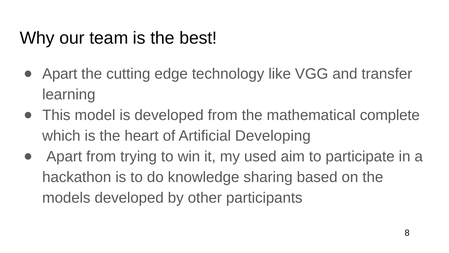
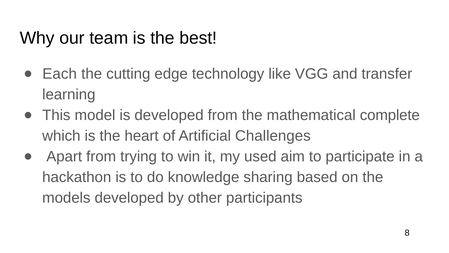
Apart: Apart -> Each (60, 74)
Developing: Developing -> Challenges (273, 136)
